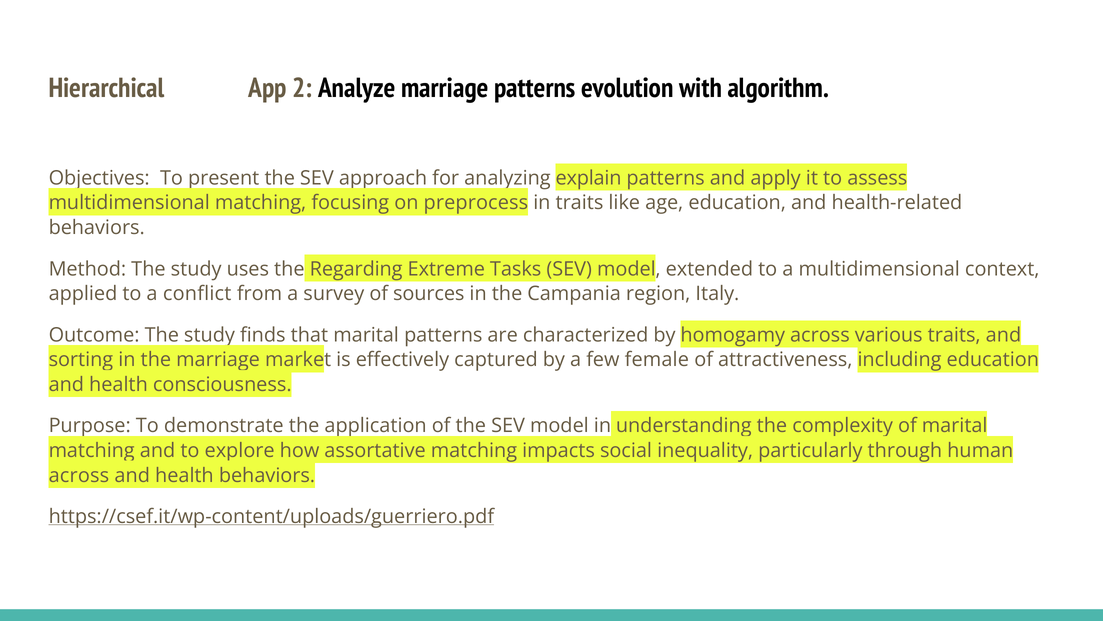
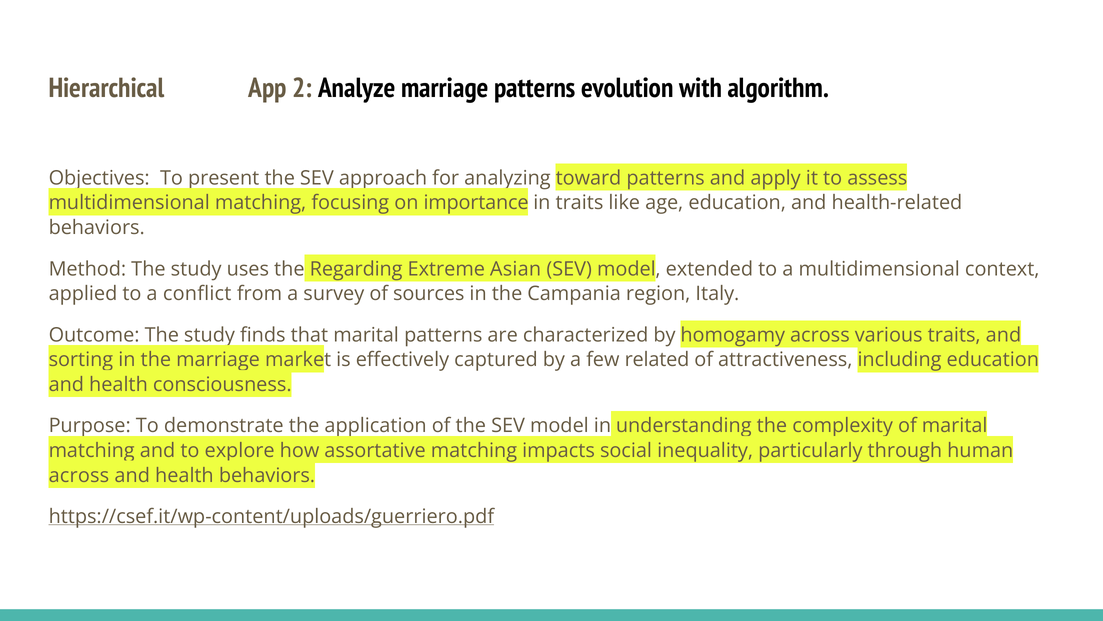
explain: explain -> toward (588, 178)
preprocess: preprocess -> importance (476, 203)
Tasks: Tasks -> Asian (516, 269)
female: female -> related (657, 359)
